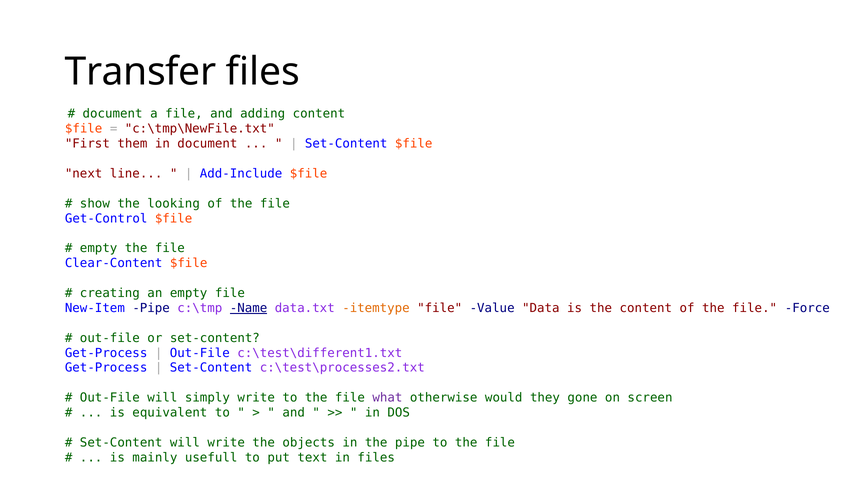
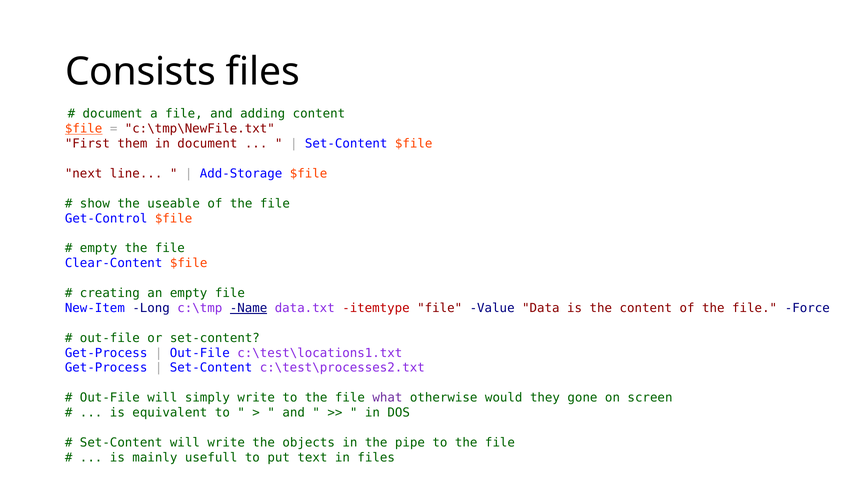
Transfer: Transfer -> Consists (140, 72)
$file underline: none -> present (84, 129)
Add-Include: Add-Include -> Add-Storage (241, 174)
looking: looking -> useable (174, 203)
New-Item Pipe: Pipe -> Long (151, 308)
itemtype colour: orange -> red (376, 308)
c:\test\different1.txt: c:\test\different1.txt -> c:\test\locations1.txt (320, 353)
